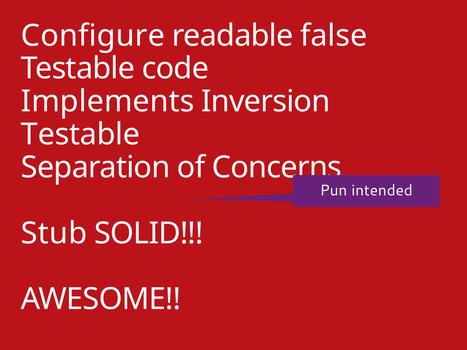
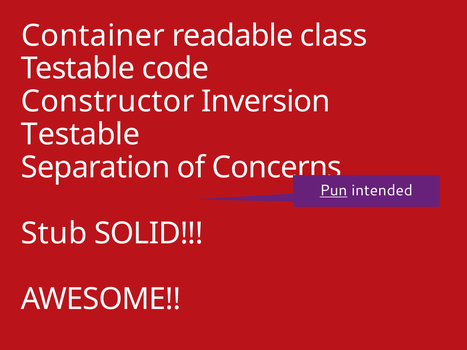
Configure: Configure -> Container (93, 36)
false: false -> class (334, 36)
Implements: Implements -> Constructor (108, 102)
Pun underline: none -> present (333, 191)
